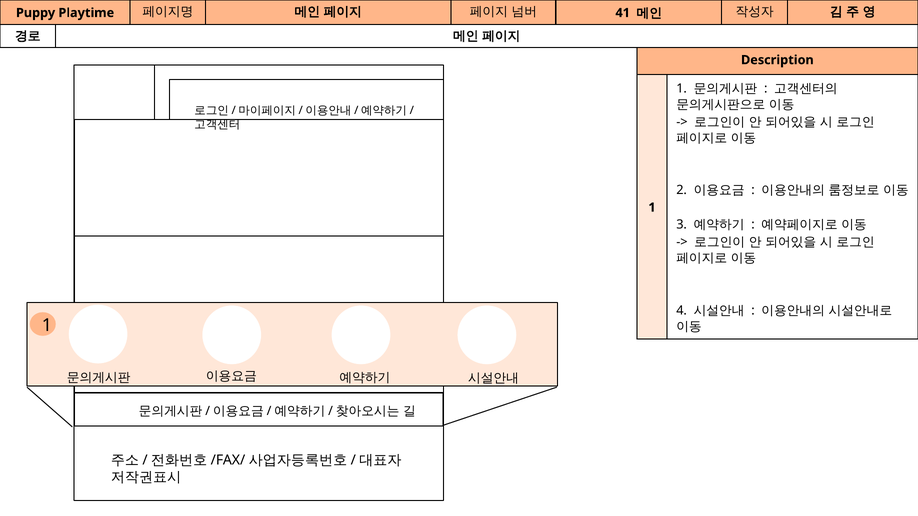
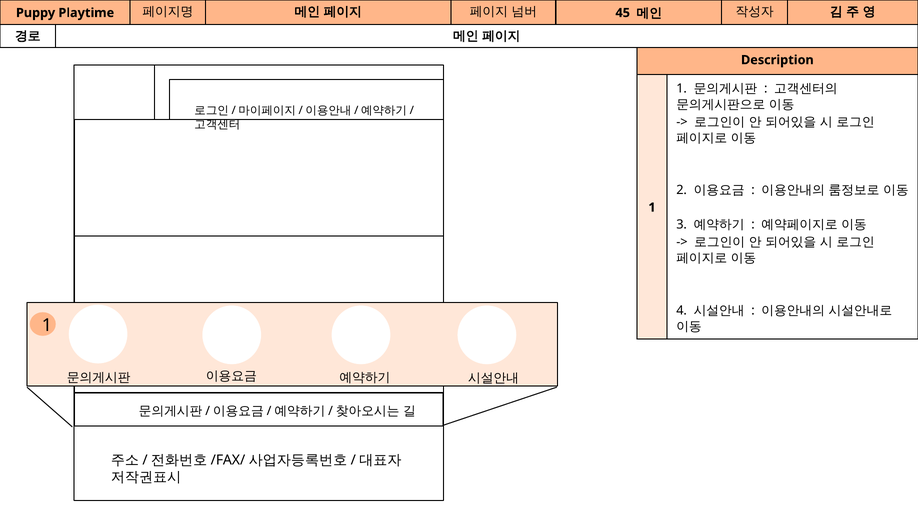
41: 41 -> 45 (623, 13)
